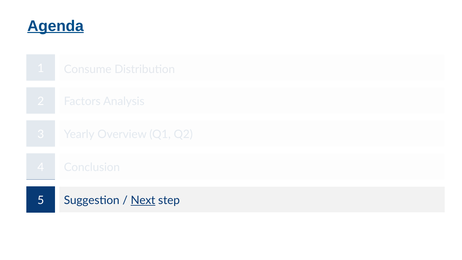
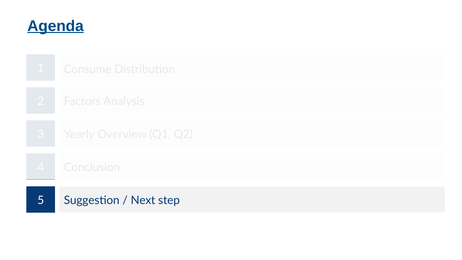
Next underline: present -> none (143, 200)
